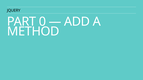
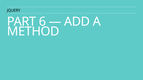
0: 0 -> 6 (42, 22)
